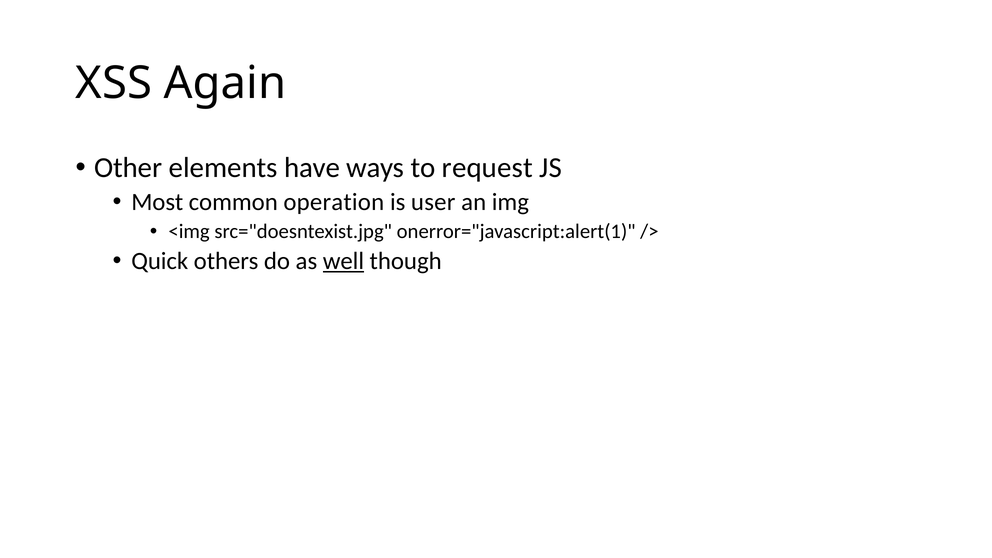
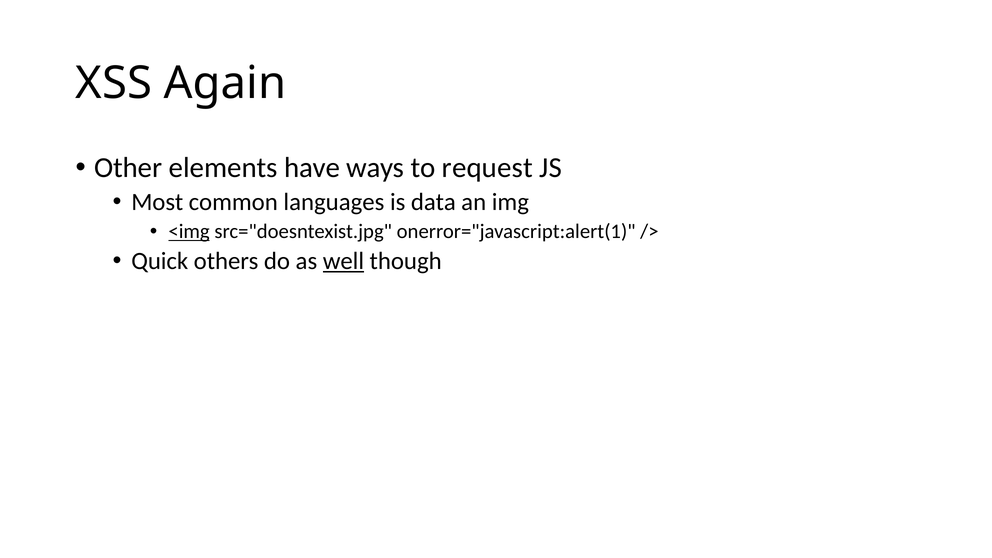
operation: operation -> languages (334, 202)
user: user -> data (433, 202)
<img underline: none -> present (189, 232)
